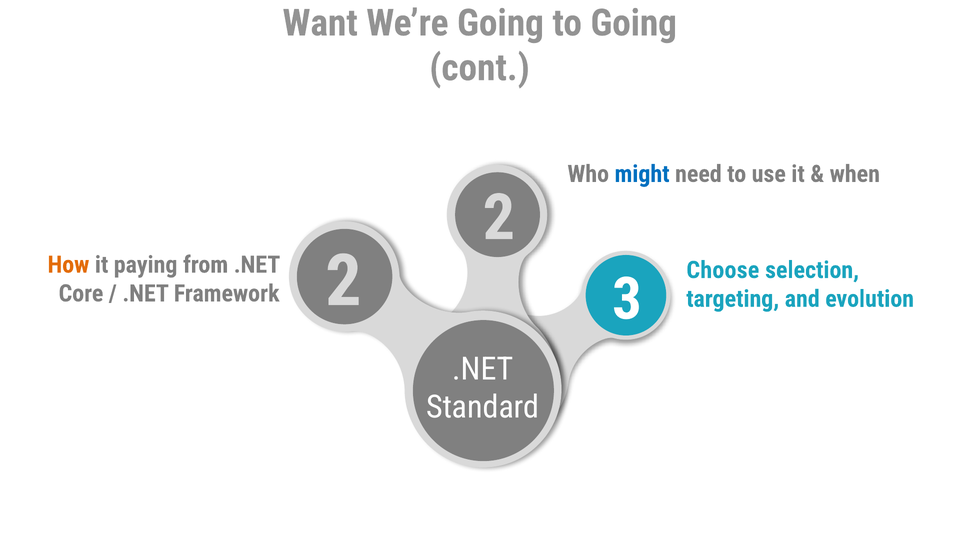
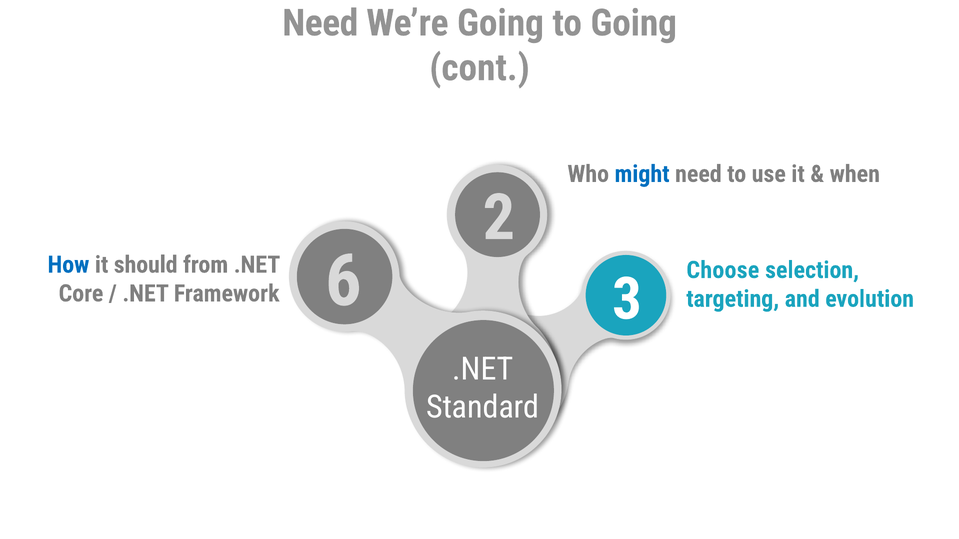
Want: Want -> Need (320, 23)
How colour: orange -> blue (68, 265)
paying: paying -> should (146, 265)
Framework 2: 2 -> 6 (343, 282)
